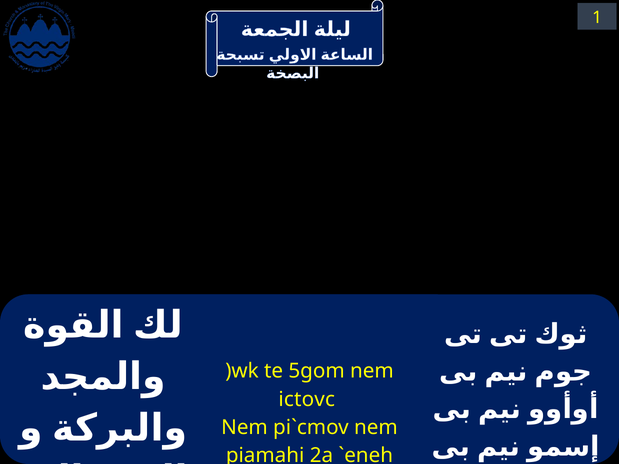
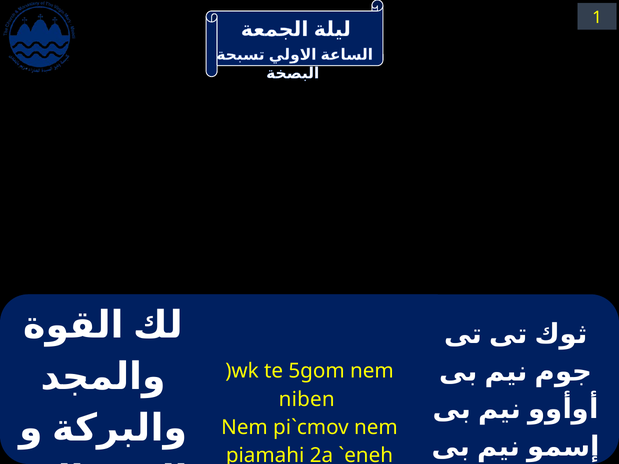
ictovc: ictovc -> niben (307, 400)
